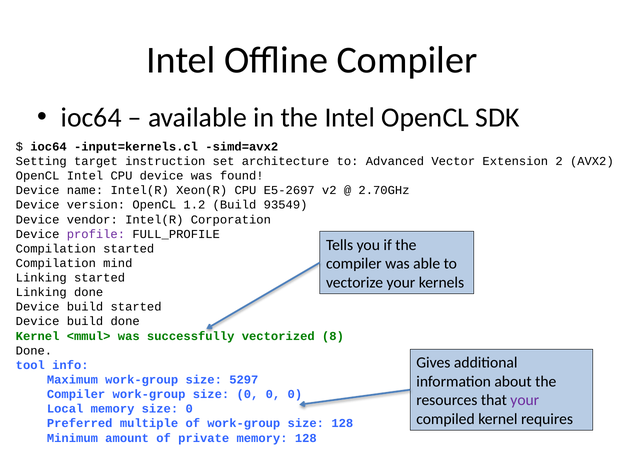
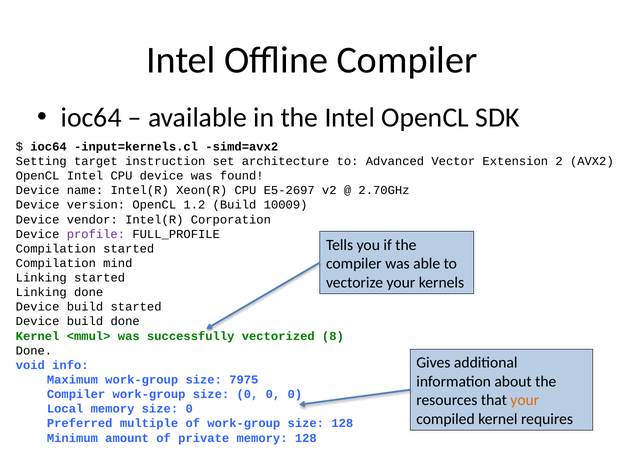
93549: 93549 -> 10009 (286, 205)
tool: tool -> void (30, 365)
5297: 5297 -> 7975 (244, 380)
your colour: purple -> orange (525, 400)
